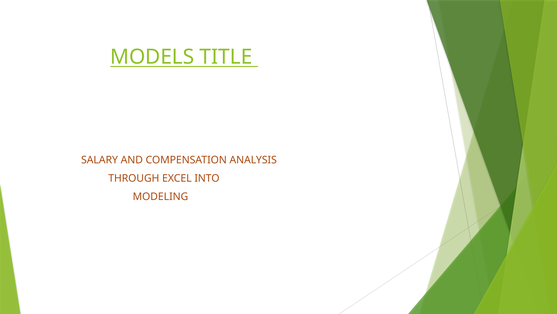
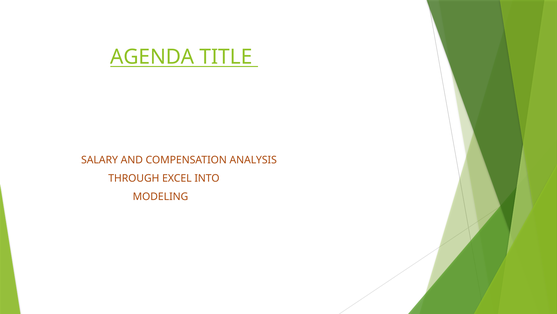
MODELS: MODELS -> AGENDA (152, 57)
